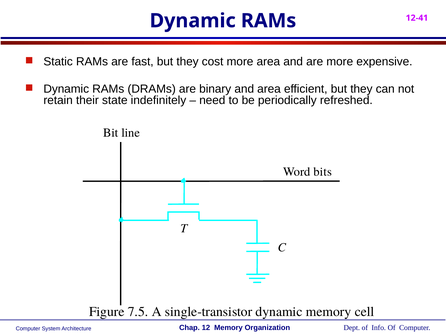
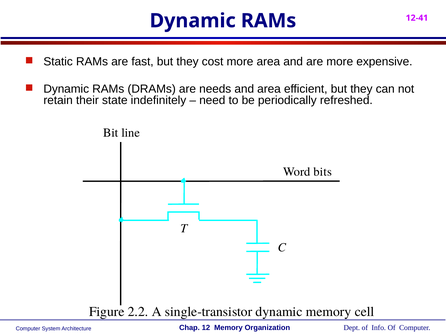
binary: binary -> needs (215, 89)
7.5: 7.5 -> 2.2 (138, 312)
